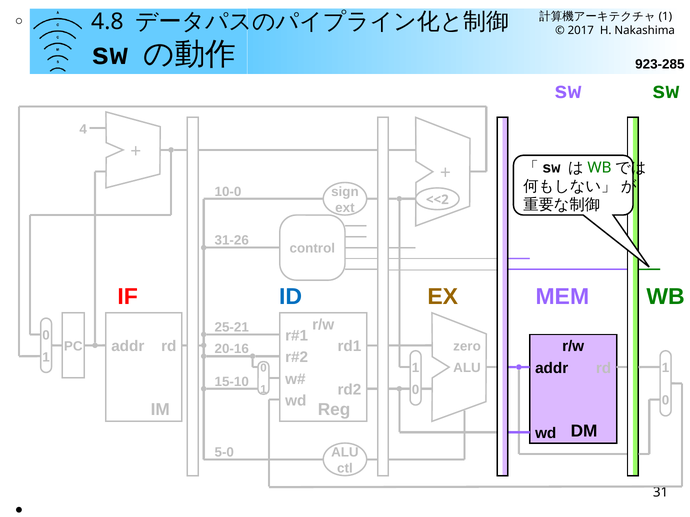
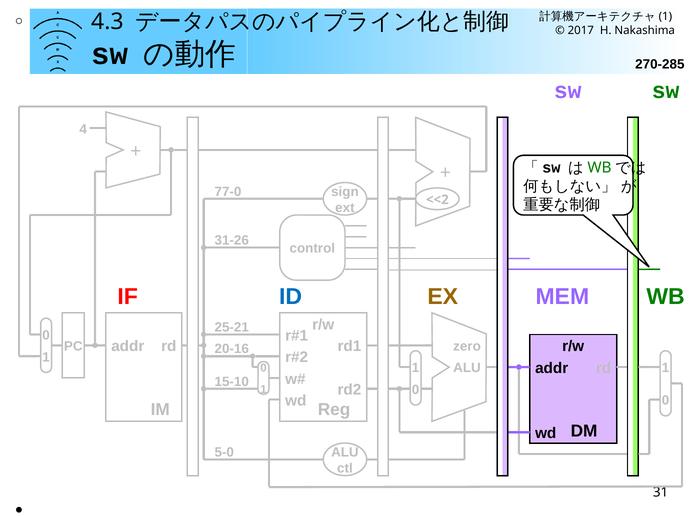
4.8: 4.8 -> 4.3 (107, 22)
923-285: 923-285 -> 270-285 (660, 64)
10-0: 10-0 -> 77-0 (228, 192)
